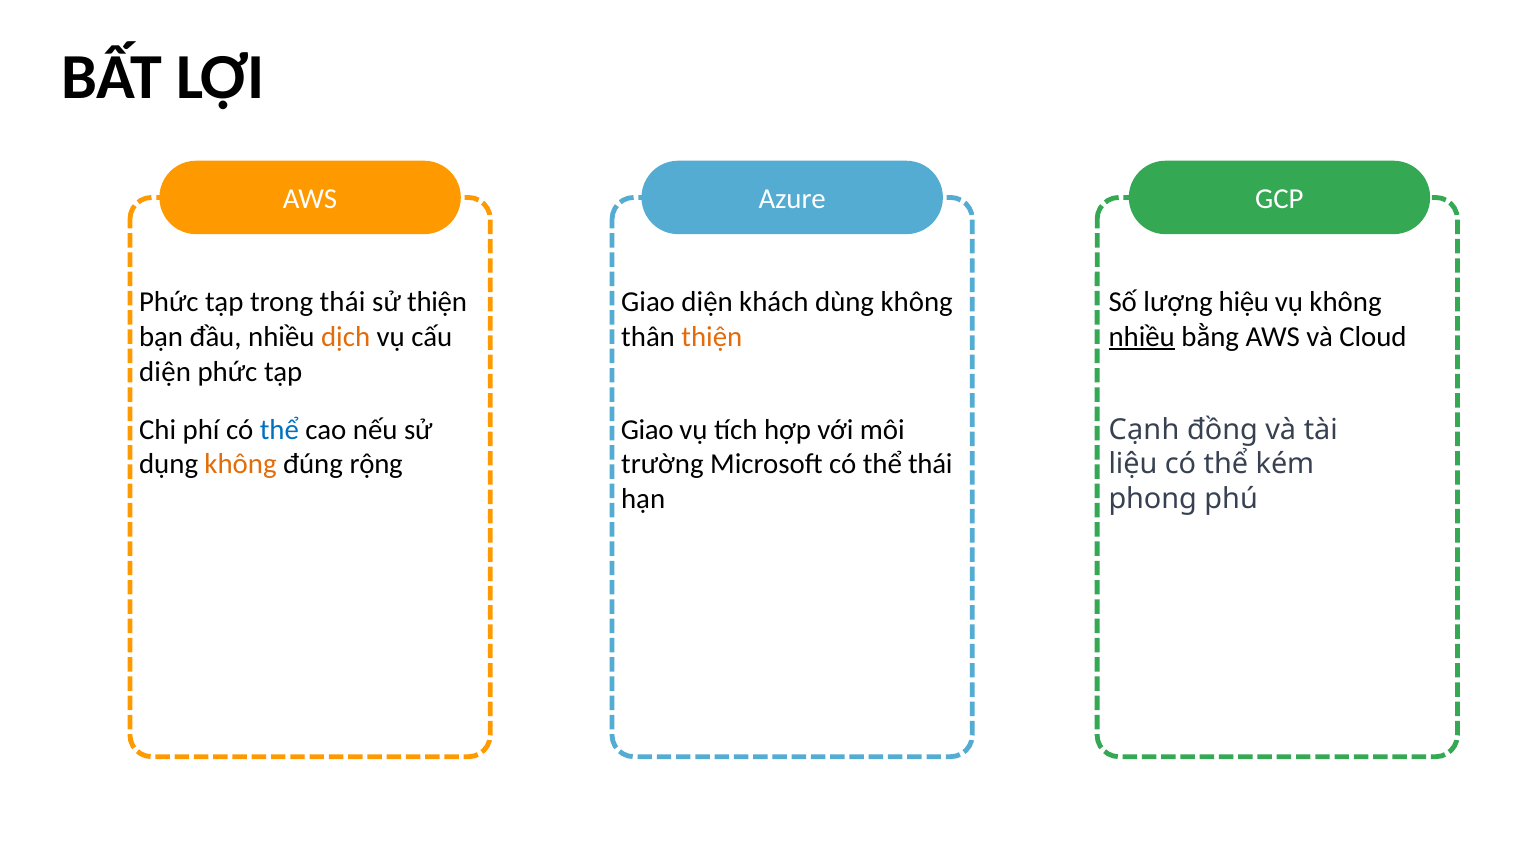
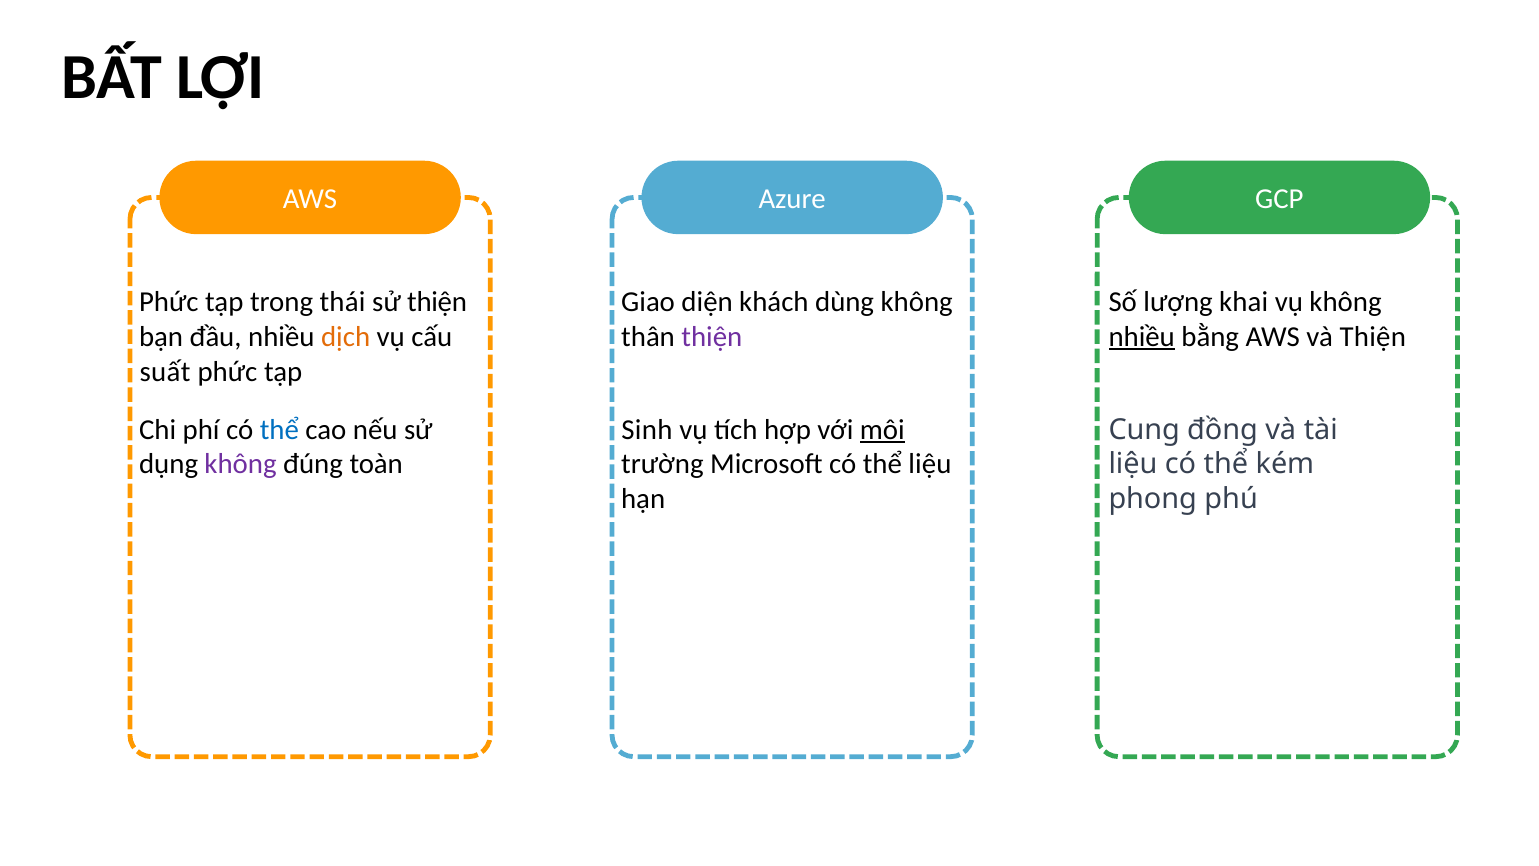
hiệu: hiệu -> khai (1244, 302)
thiện colour: orange -> purple (712, 337)
và Cloud: Cloud -> Thiện (1373, 337)
diện: diện -> suất (165, 371)
Giao: Giao -> Sinh (647, 430)
môi underline: none -> present (882, 430)
Cạnh: Cạnh -> Cung (1144, 430)
không colour: orange -> purple (241, 464)
rộng: rộng -> toàn (376, 464)
thể thái: thái -> liệu (930, 464)
